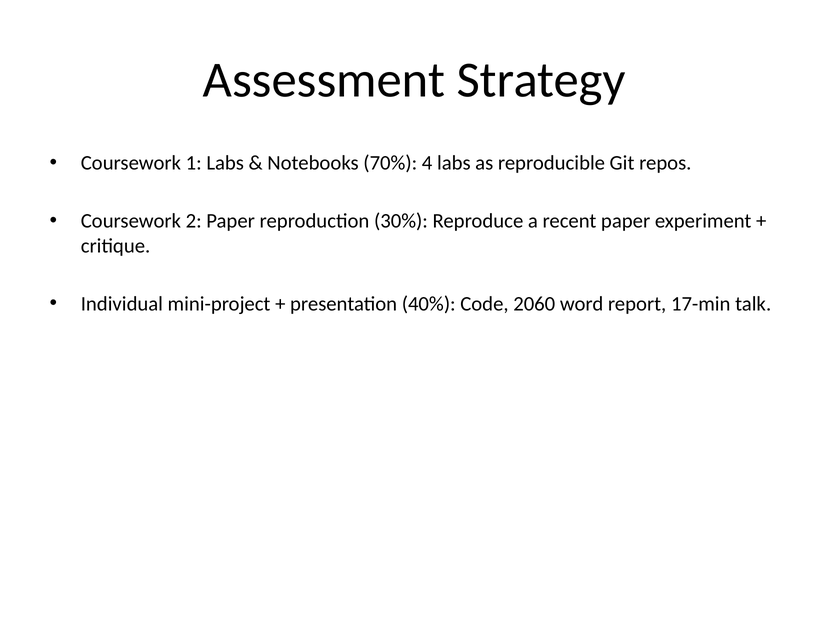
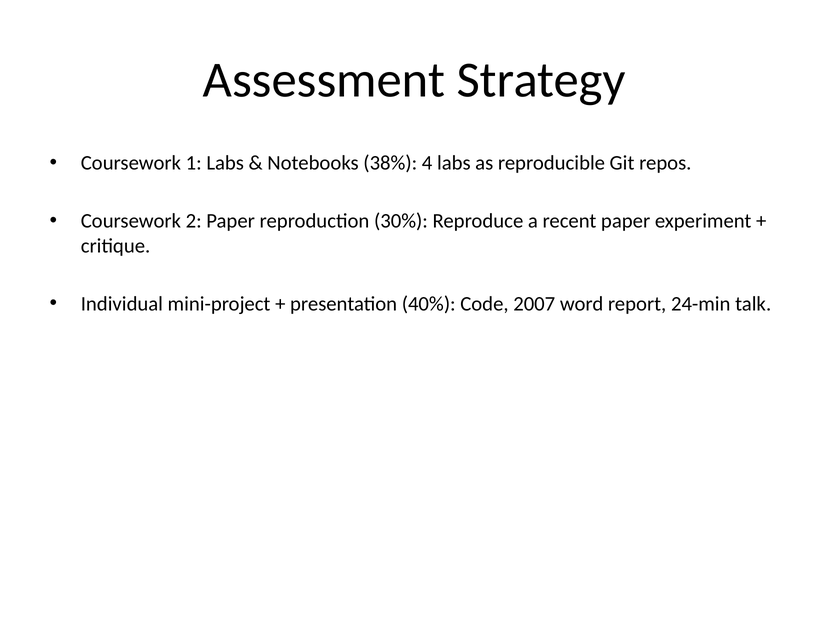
70%: 70% -> 38% (390, 163)
2060: 2060 -> 2007 (534, 304)
17-min: 17-min -> 24-min (701, 304)
